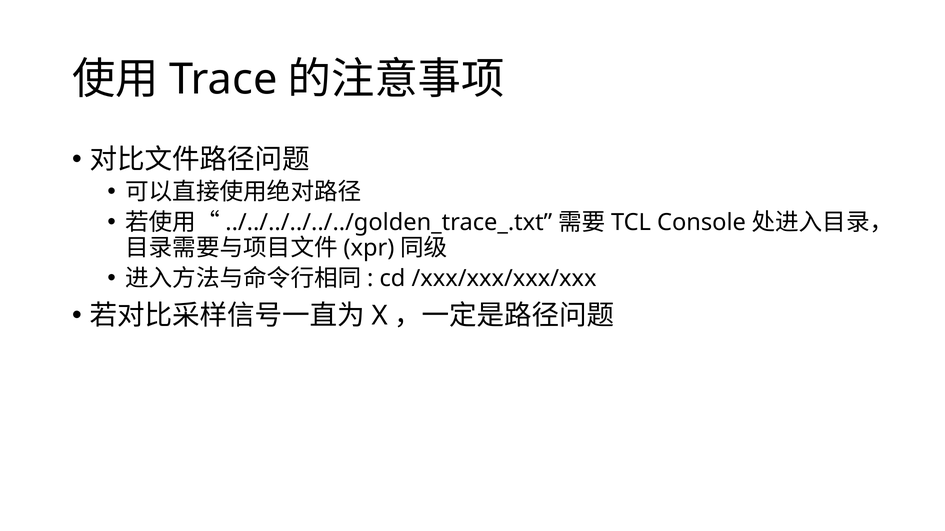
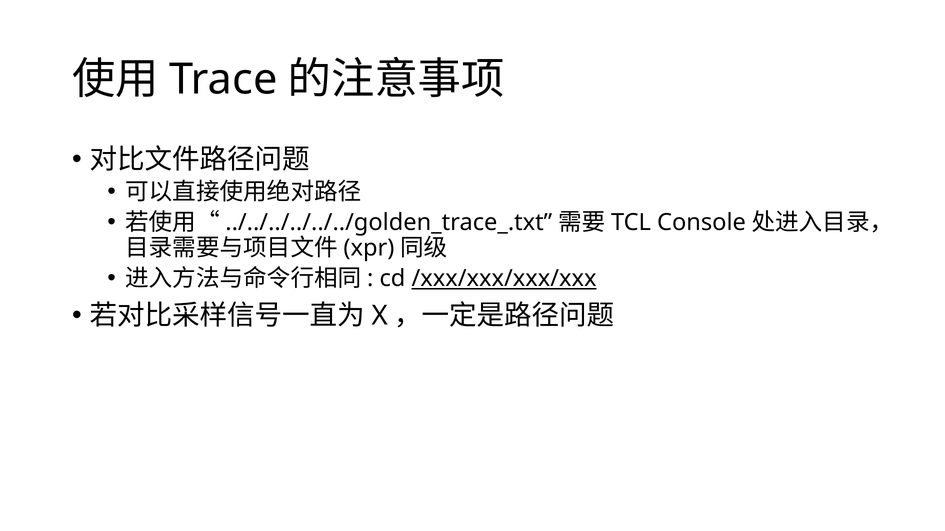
/xxx/xxx/xxx/xxx underline: none -> present (504, 279)
